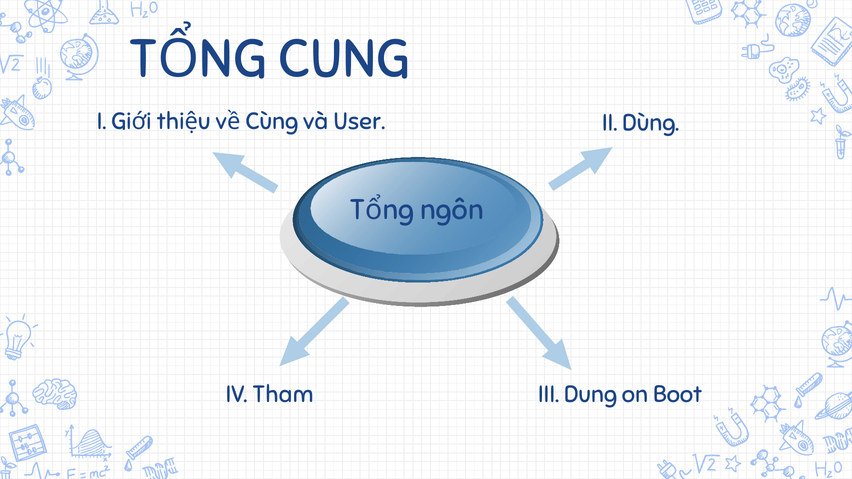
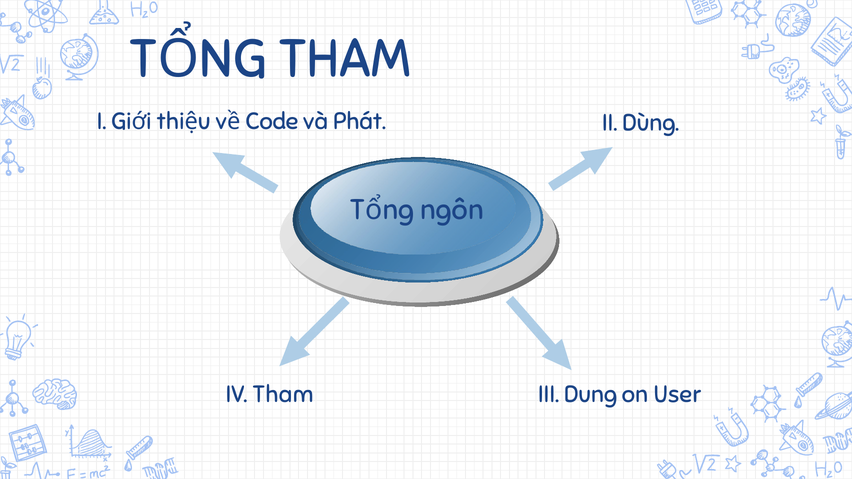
CUNG: CUNG -> THAM (344, 59)
Cùng: Cùng -> Code (272, 121)
User: User -> Phát (360, 121)
Boot: Boot -> User (677, 395)
